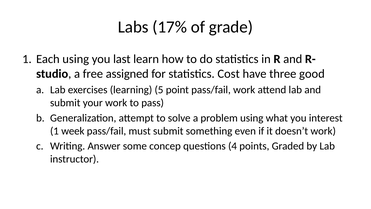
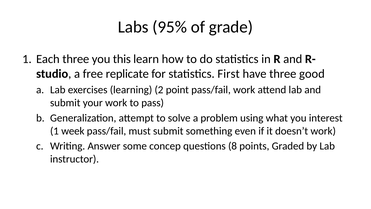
17%: 17% -> 95% (170, 27)
Each using: using -> three (76, 59)
last: last -> this (122, 59)
assigned: assigned -> replicate (127, 74)
Cost: Cost -> First (229, 74)
5: 5 -> 2 (159, 90)
4: 4 -> 8 (233, 146)
